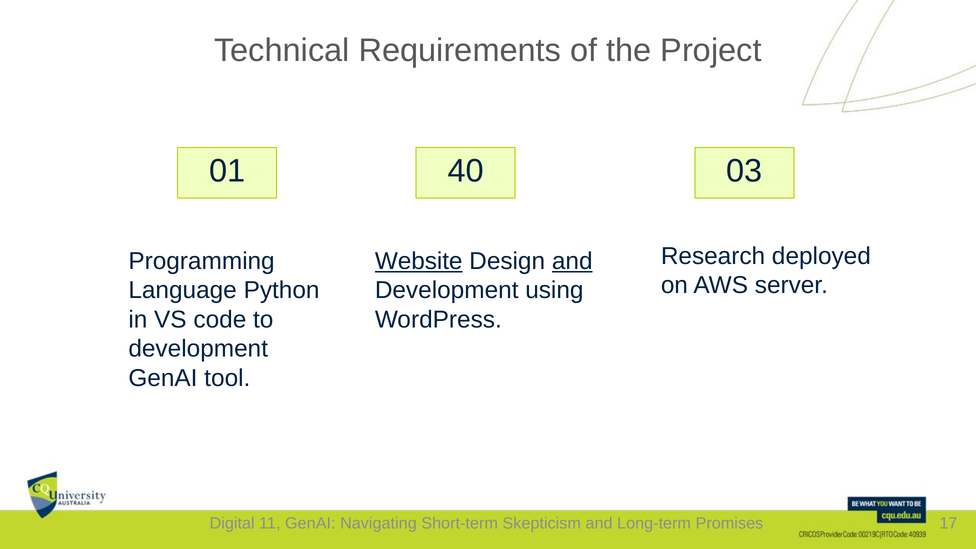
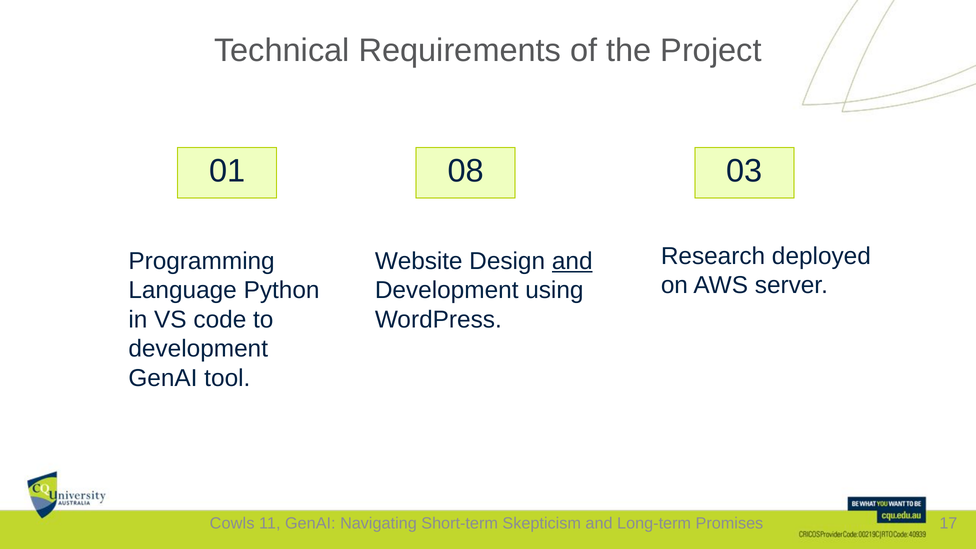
40: 40 -> 08 (466, 171)
Website underline: present -> none (419, 261)
Digital: Digital -> Cowls (232, 523)
